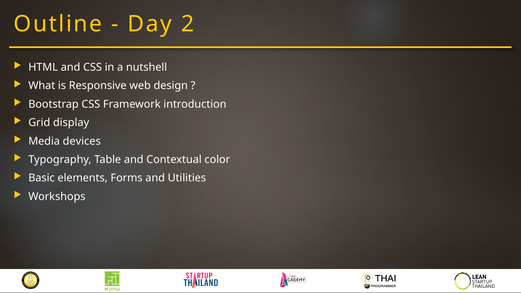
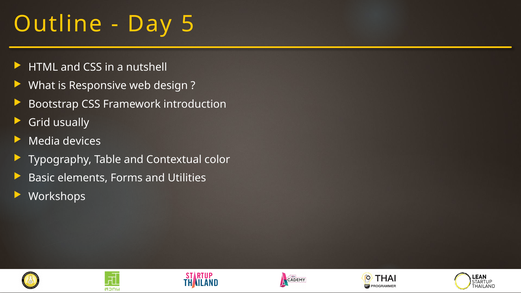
2: 2 -> 5 (188, 24)
display: display -> usually (71, 123)
